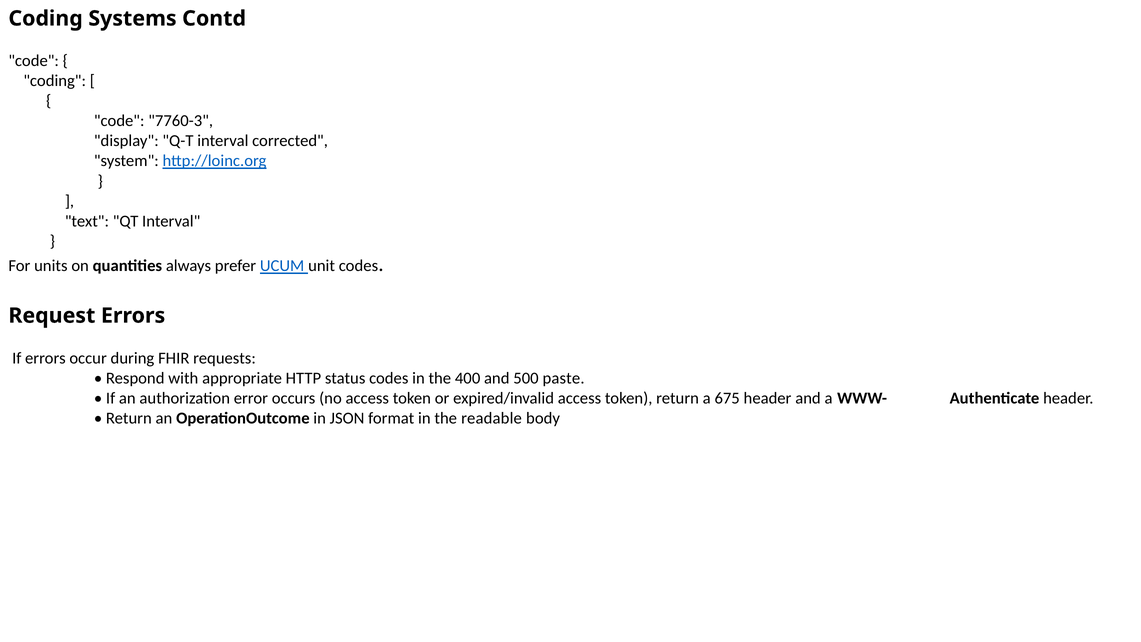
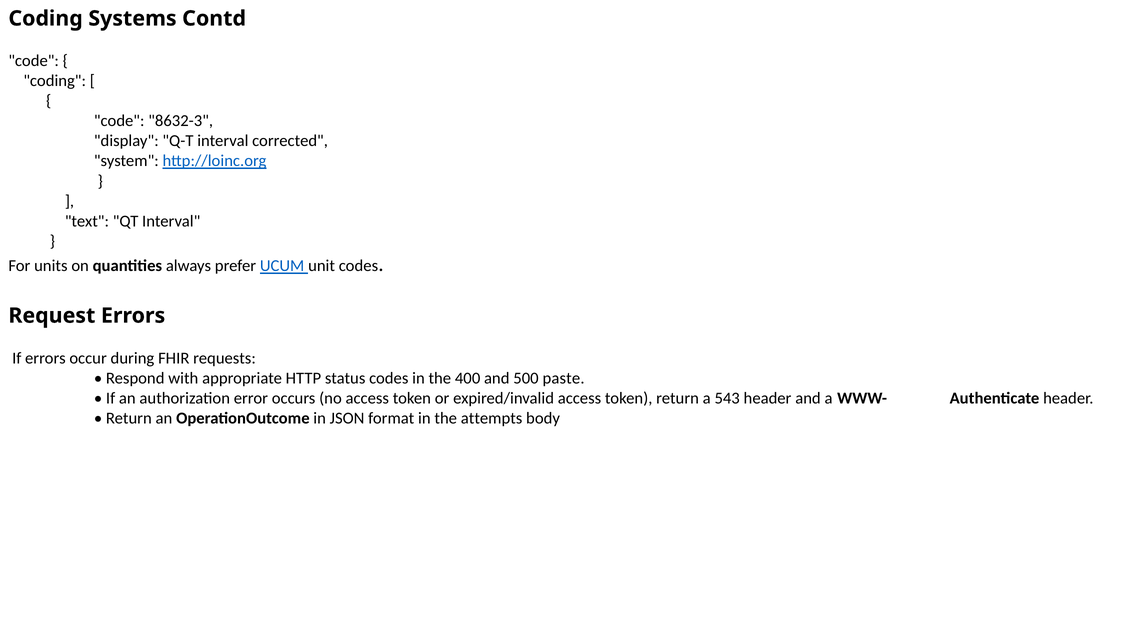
7760-3: 7760-3 -> 8632-3 (181, 121)
675: 675 -> 543 (727, 398)
readable: readable -> attempts (492, 418)
